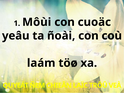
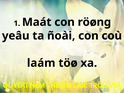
Môùi: Môùi -> Maát (37, 22)
cuoäc: cuoäc -> röøng (94, 22)
